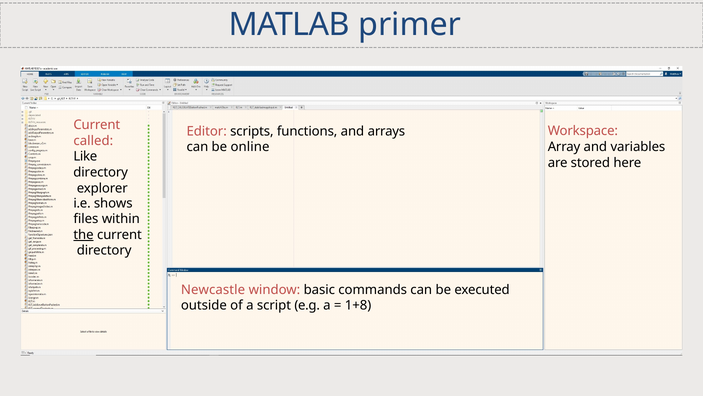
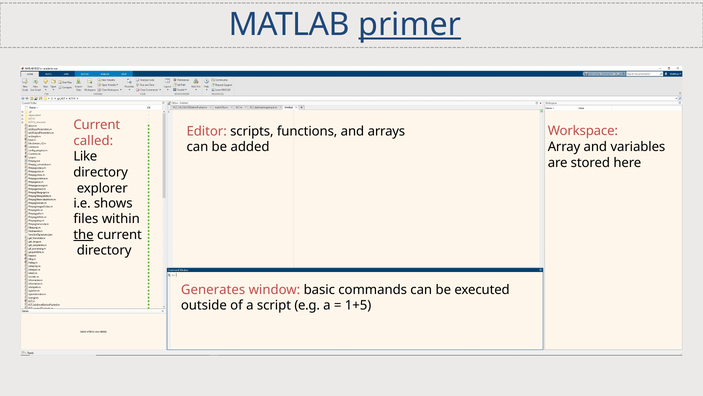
primer underline: none -> present (410, 25)
online: online -> added (250, 147)
Newcastle: Newcastle -> Generates (213, 289)
1+8: 1+8 -> 1+5 (358, 305)
